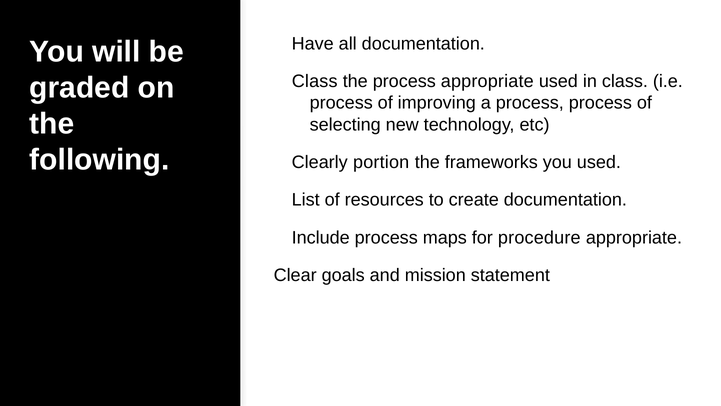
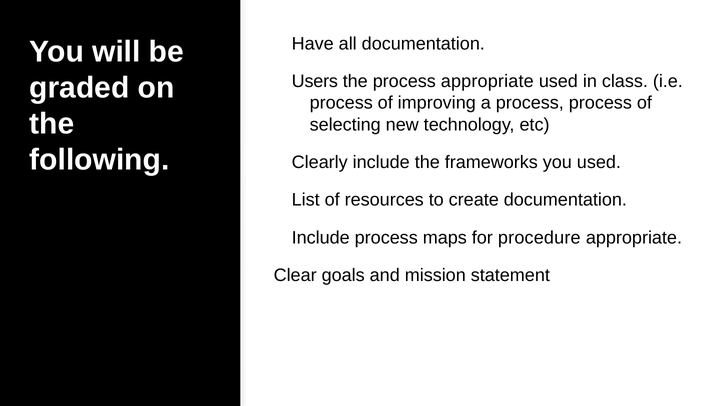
Class: Class -> Users (315, 81)
Clearly portion: portion -> include (381, 162)
